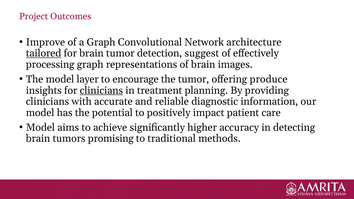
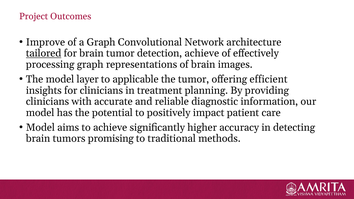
detection suggest: suggest -> achieve (202, 53)
encourage: encourage -> applicable (136, 79)
produce: produce -> efficient (269, 79)
clinicians underline: present -> none (101, 90)
